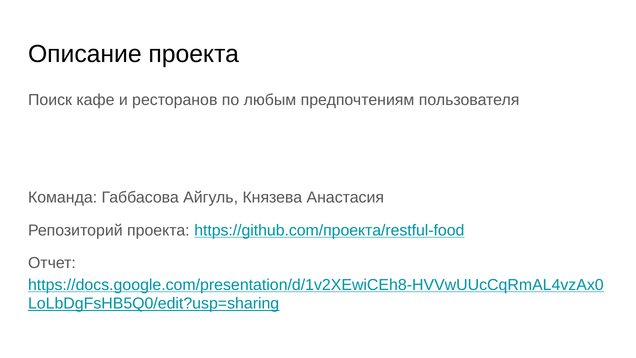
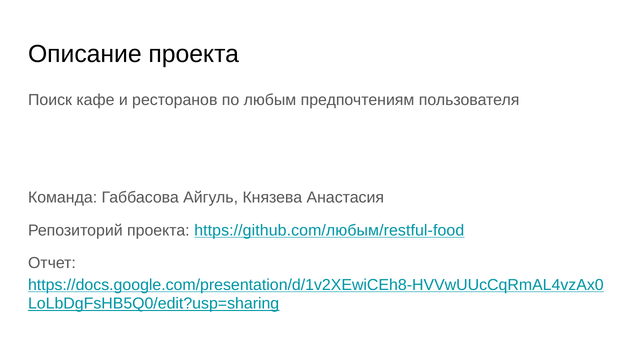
https://github.com/проекта/restful-food: https://github.com/проекта/restful-food -> https://github.com/любым/restful-food (329, 230)
